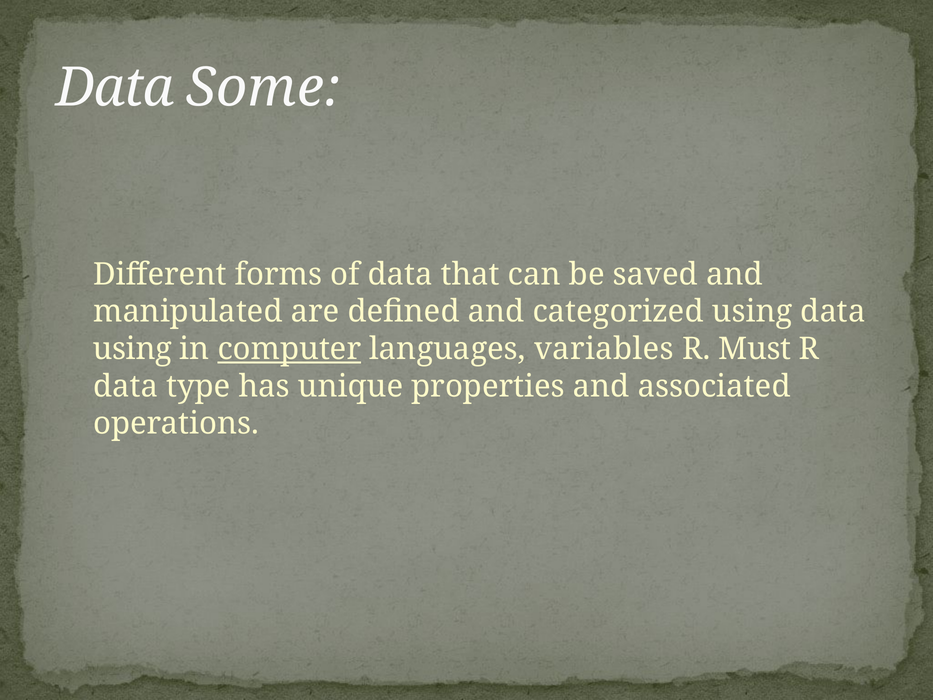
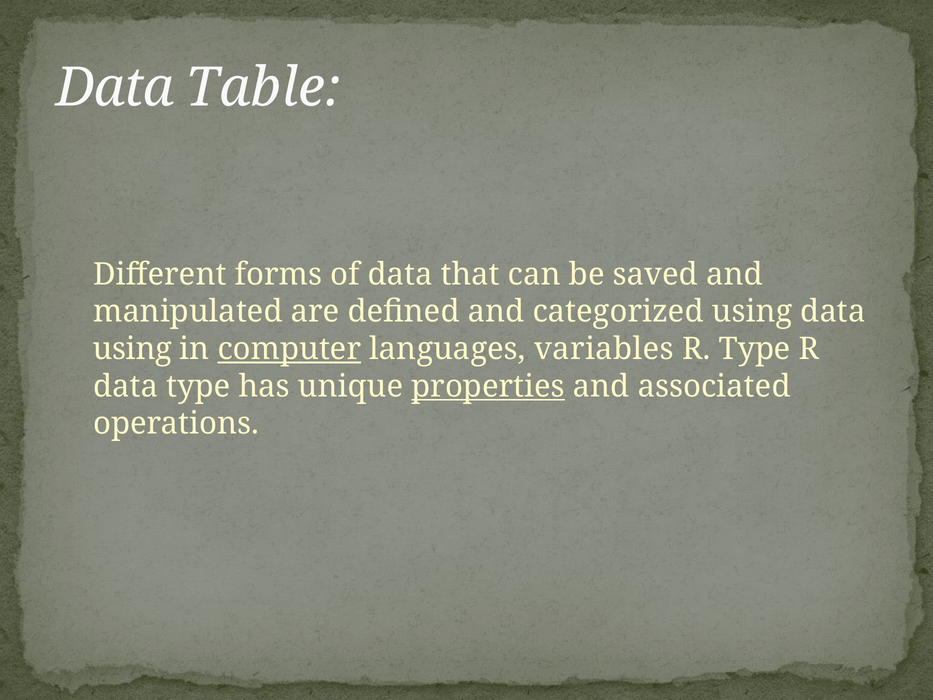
Some: Some -> Table (263, 88)
R Must: Must -> Type (755, 349)
properties underline: none -> present (488, 386)
